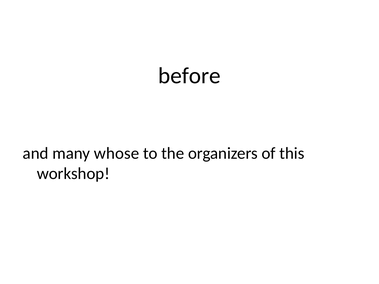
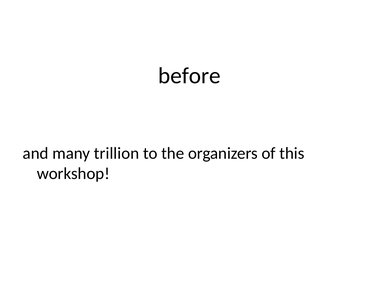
whose: whose -> trillion (117, 153)
